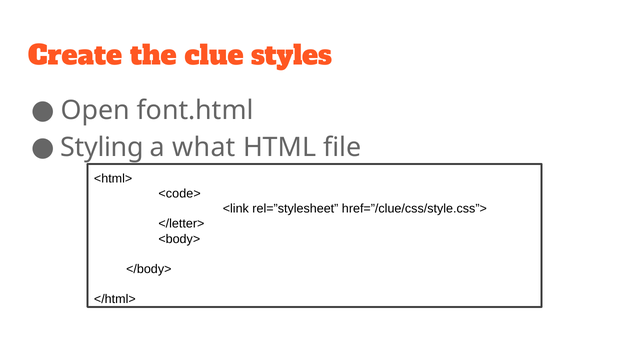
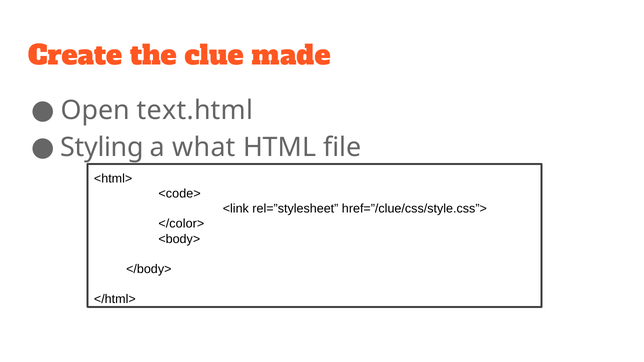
styles: styles -> made (291, 56)
font.html: font.html -> text.html (195, 110)
</letter>: </letter> -> </color> (181, 224)
